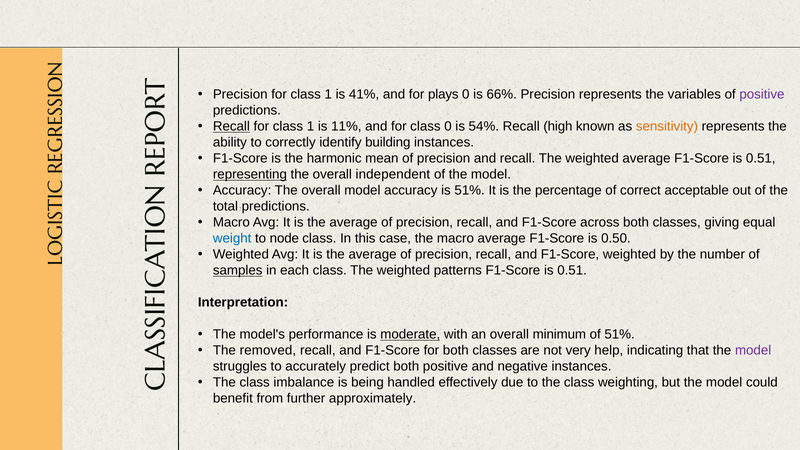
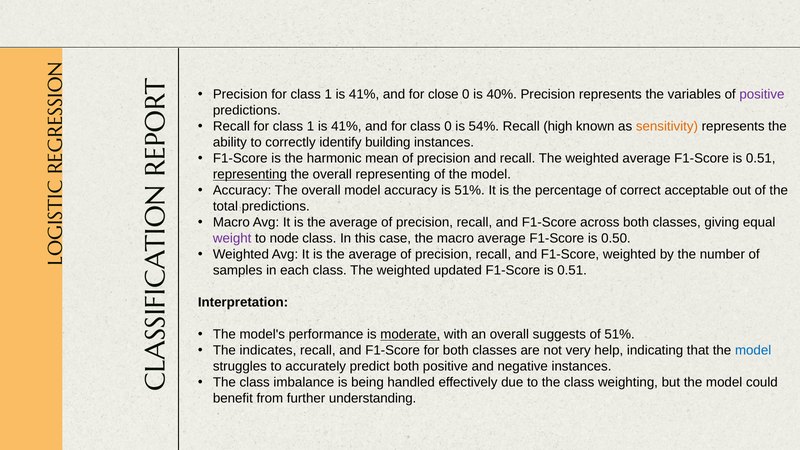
plays: plays -> close (443, 94)
66%: 66% -> 40% (502, 94)
Recall underline: present -> none (231, 126)
11%: 11% -> 41% (346, 126)
overall independent: independent -> representing (393, 174)
weight colour: blue -> purple (232, 238)
samples underline: present -> none (238, 270)
patterns: patterns -> updated (458, 270)
minimum: minimum -> suggests (559, 334)
removed: removed -> indicates (268, 350)
model colour: purple -> blue (753, 350)
approximately: approximately -> understanding (373, 398)
